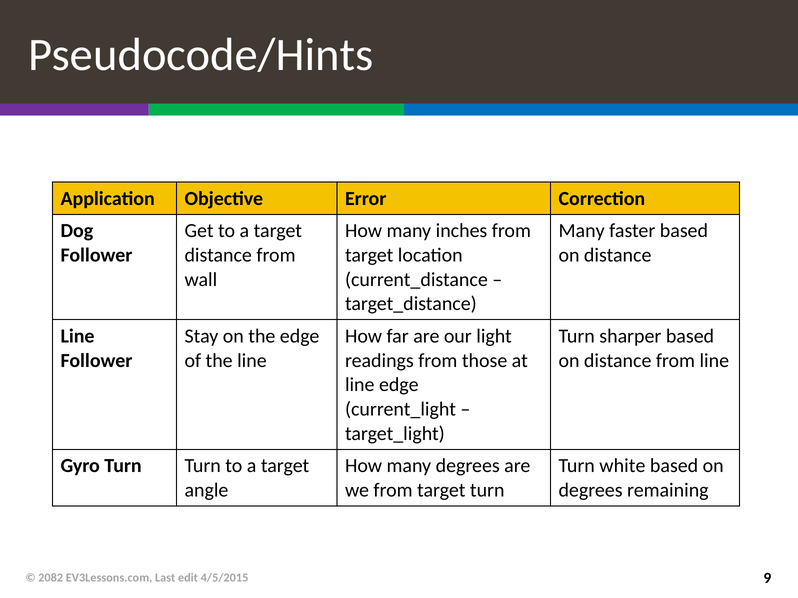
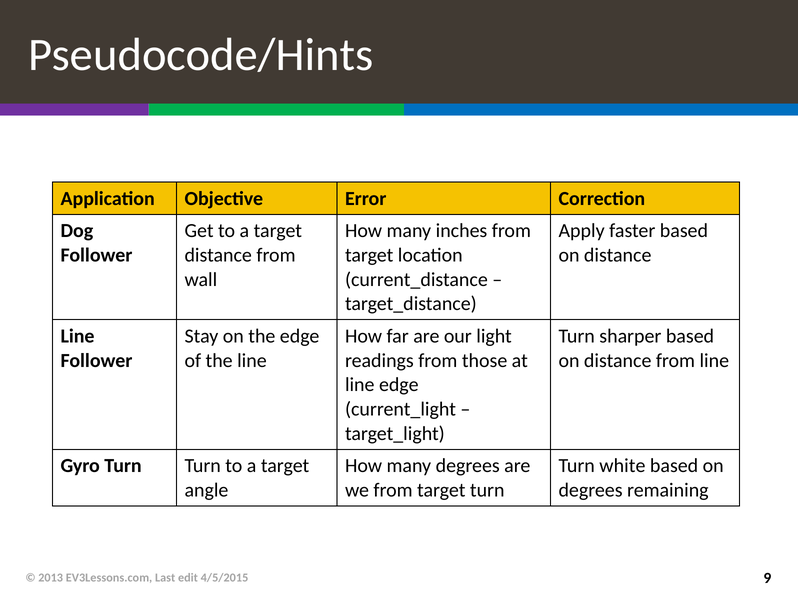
Many: Many -> Apply (582, 231)
2082: 2082 -> 2013 (51, 578)
